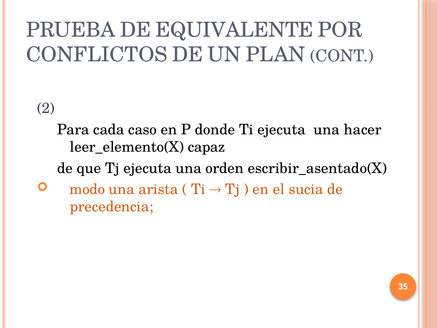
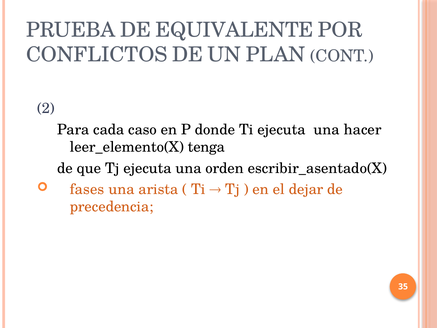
capaz: capaz -> tenga (206, 147)
modo: modo -> fases (87, 189)
sucia: sucia -> dejar (306, 189)
